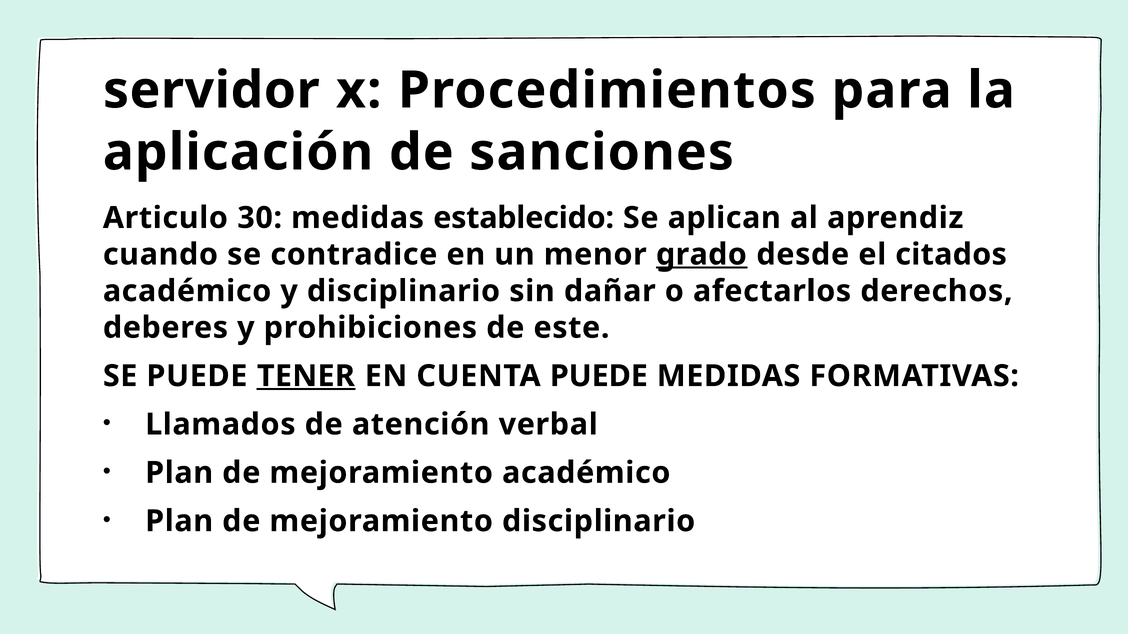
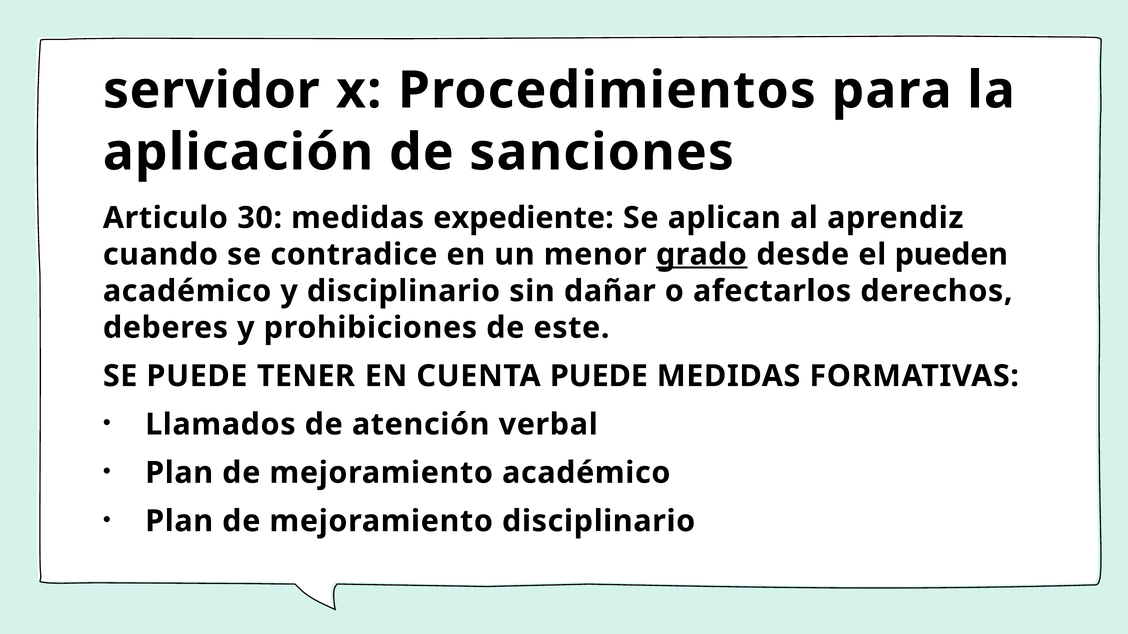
establecido: establecido -> expediente (523, 218)
citados: citados -> pueden (951, 255)
TENER underline: present -> none (306, 376)
